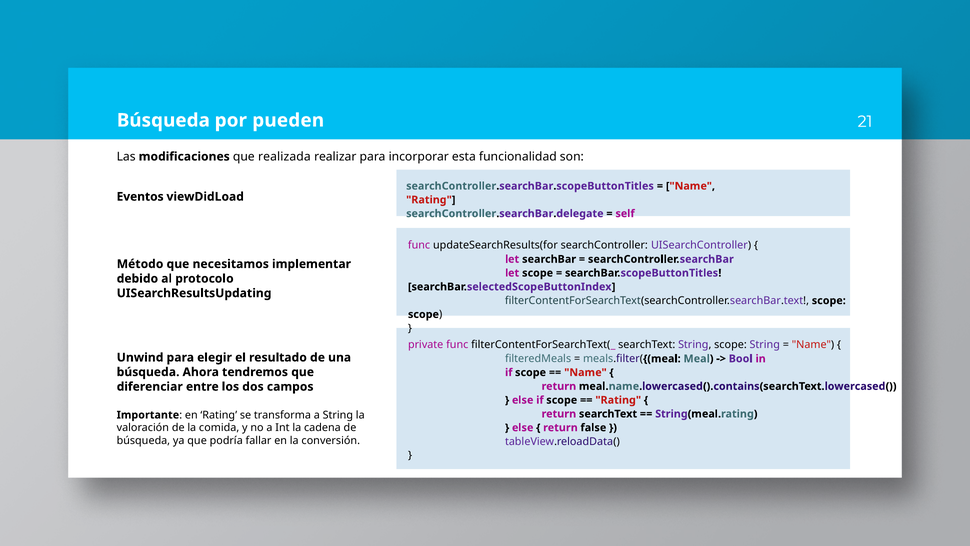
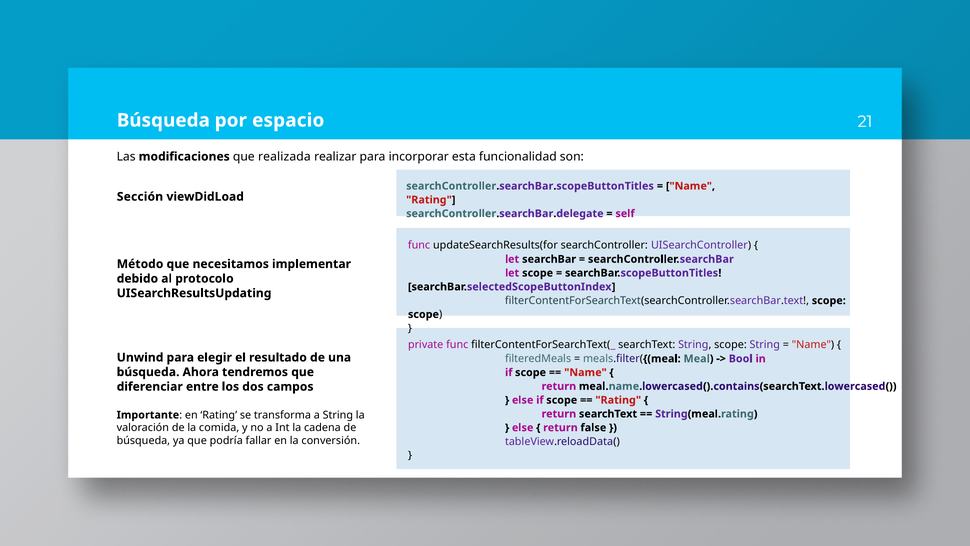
pueden: pueden -> espacio (288, 120)
Eventos: Eventos -> Sección (140, 197)
